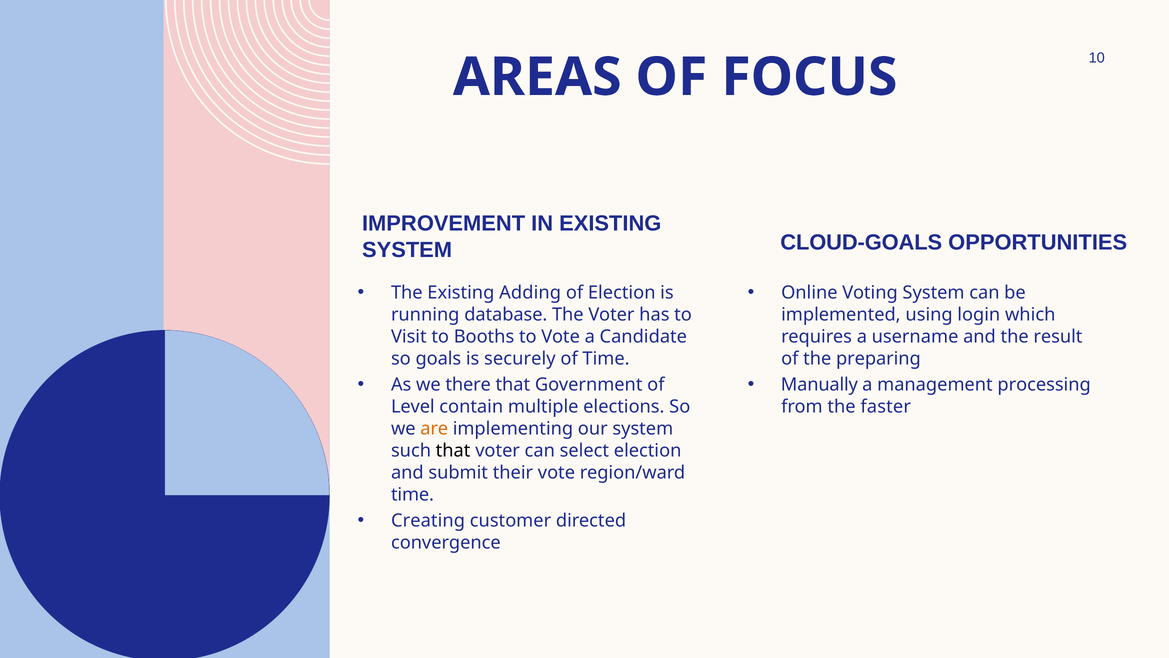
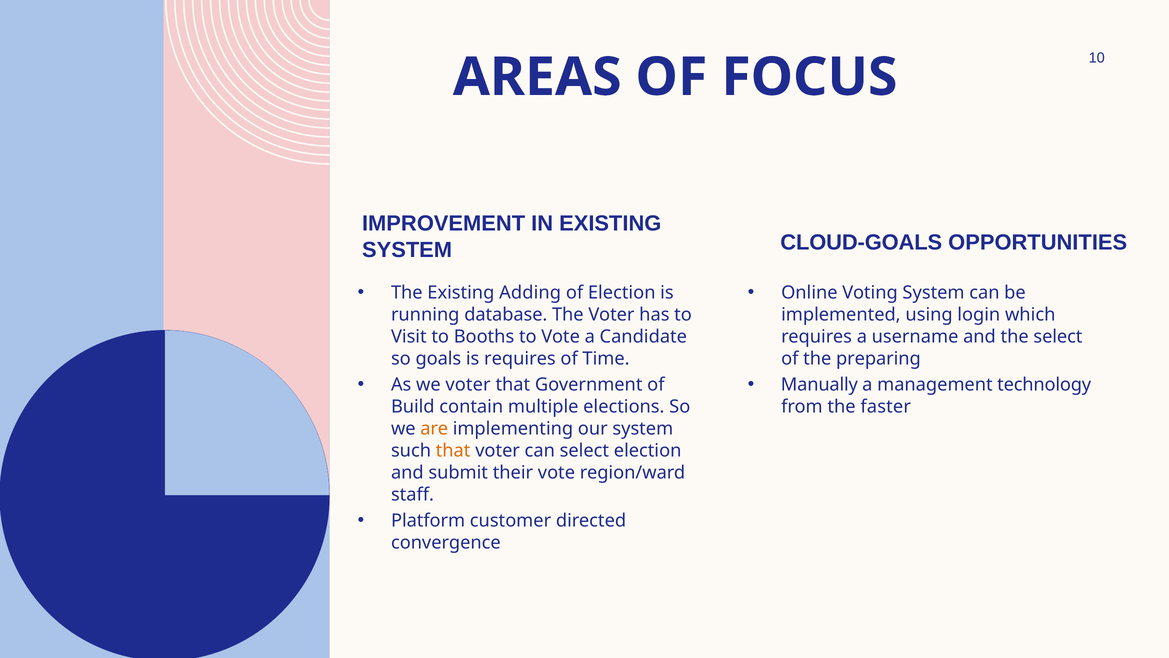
the result: result -> select (1058, 336)
is securely: securely -> requires (520, 358)
we there: there -> voter (468, 385)
processing: processing -> technology (1044, 385)
Level: Level -> Build (413, 406)
that colour: black -> orange (453, 450)
time: time -> staff (412, 494)
Creating: Creating -> Platform (428, 520)
